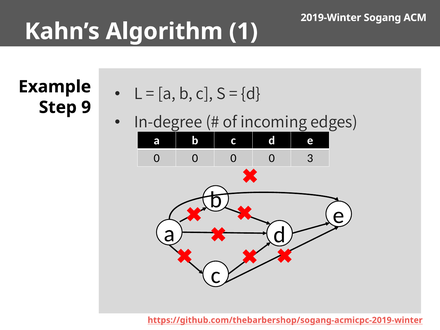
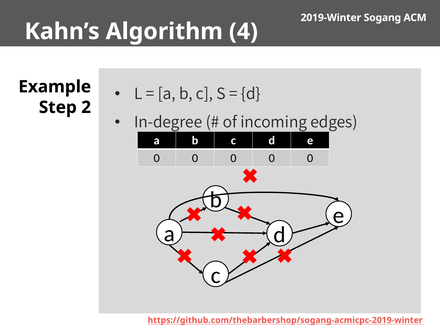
1: 1 -> 4 (243, 31)
9: 9 -> 2 (86, 107)
3: 3 -> 0 (310, 158)
